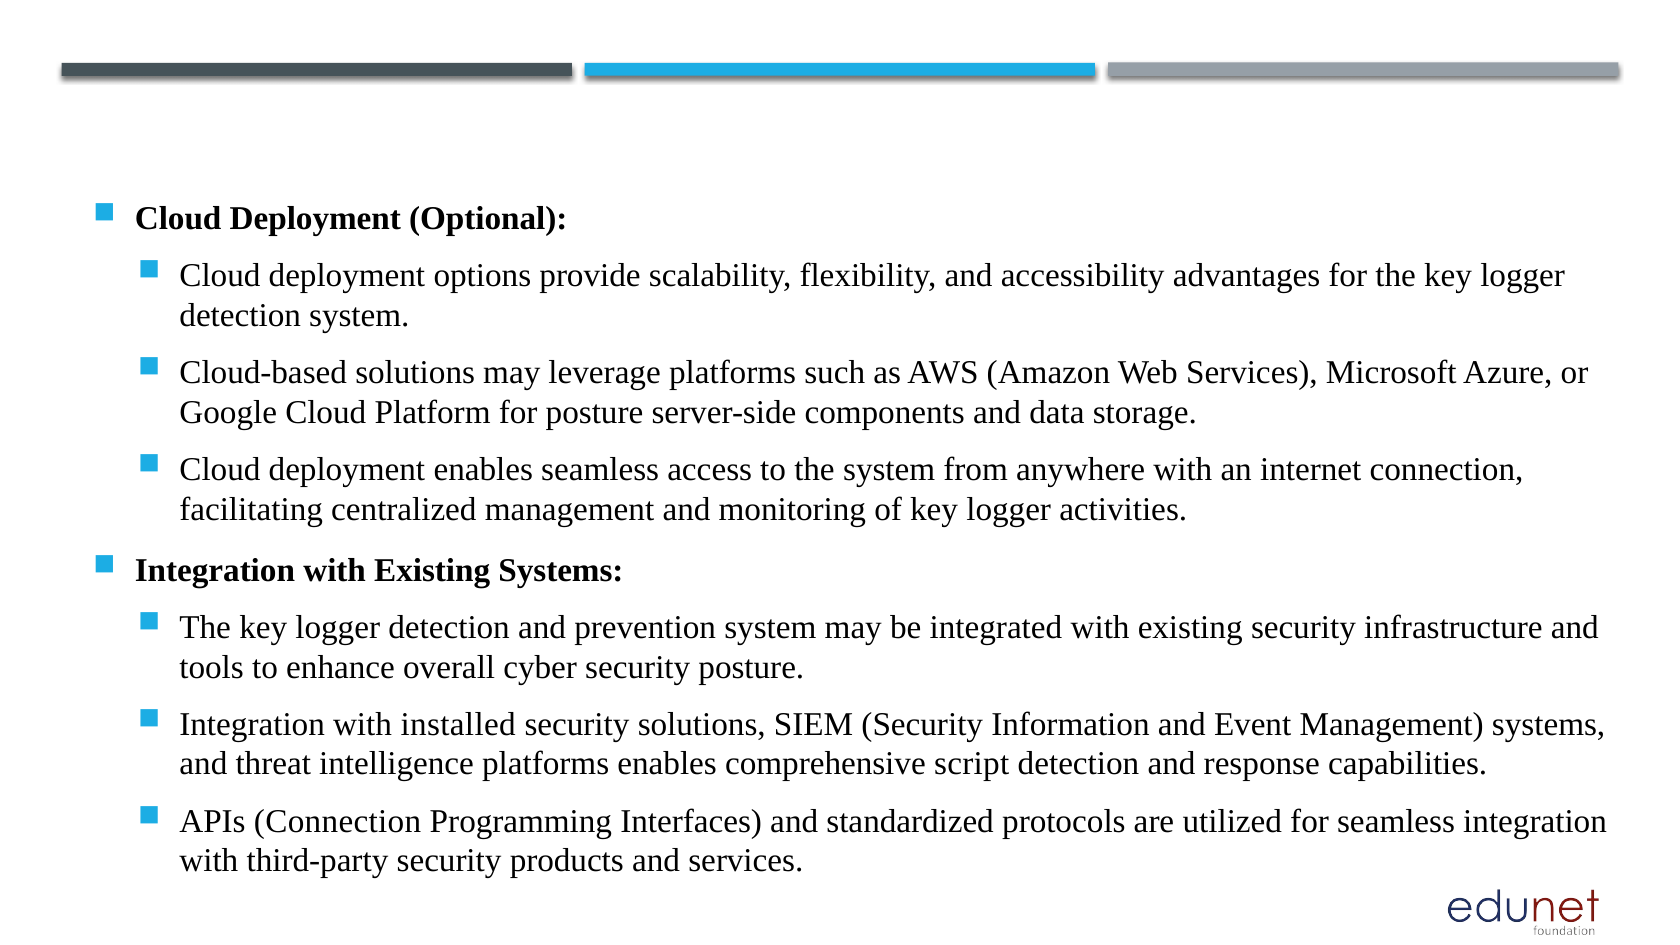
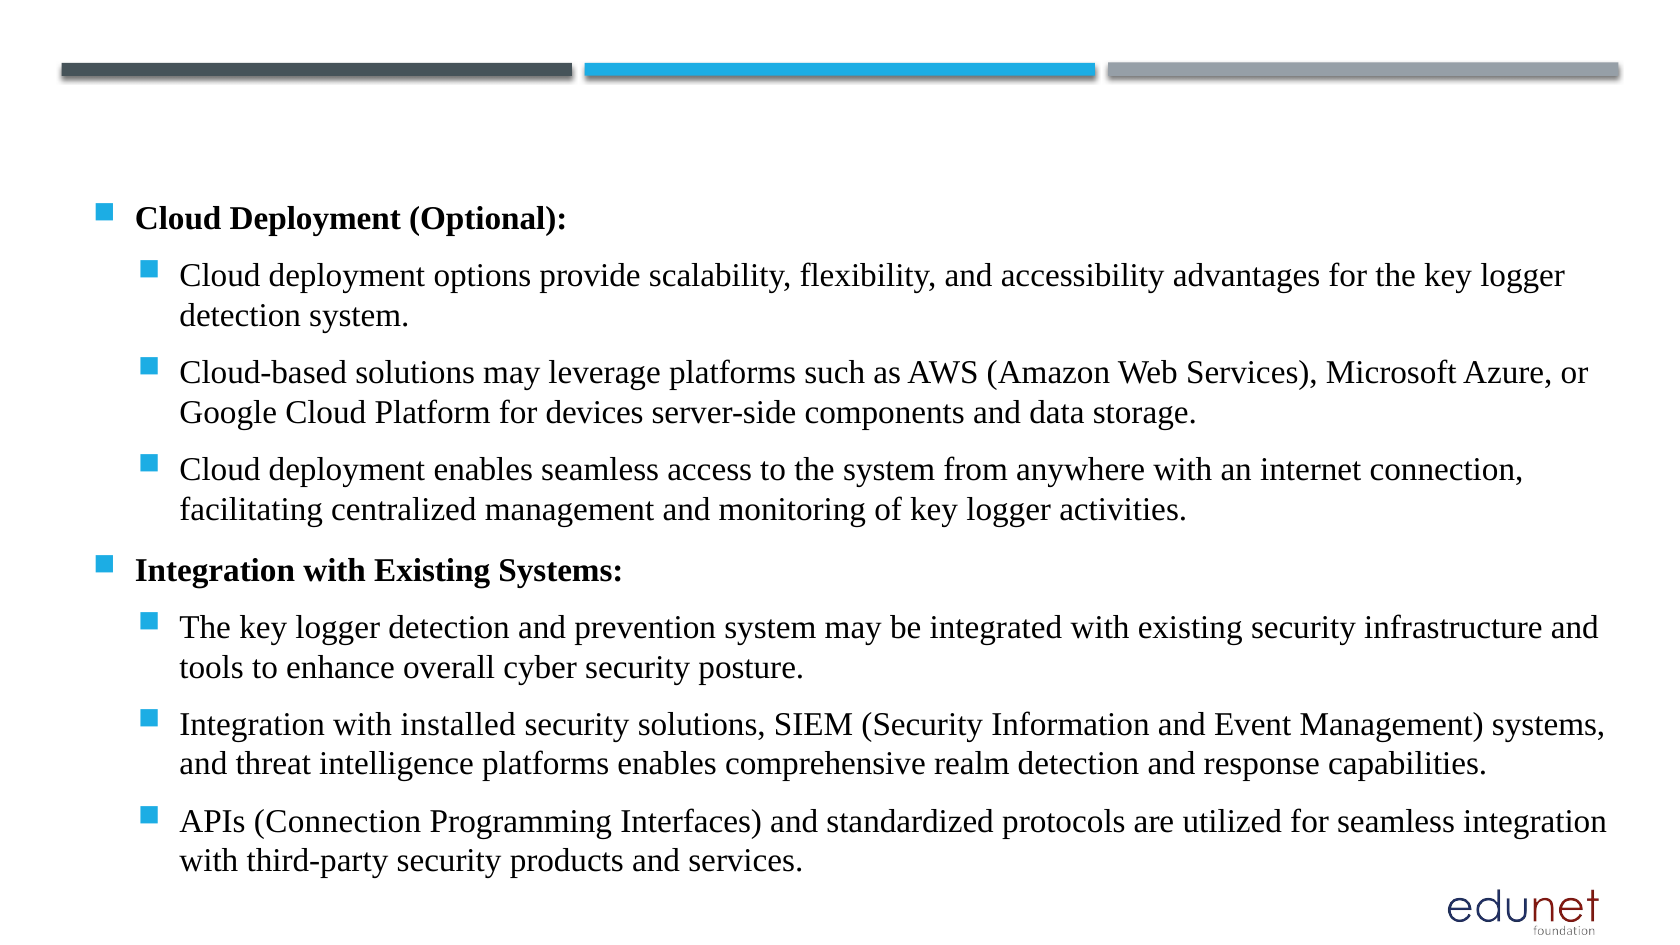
for posture: posture -> devices (595, 412)
script: script -> realm (972, 764)
